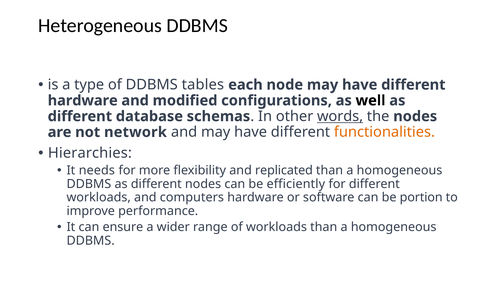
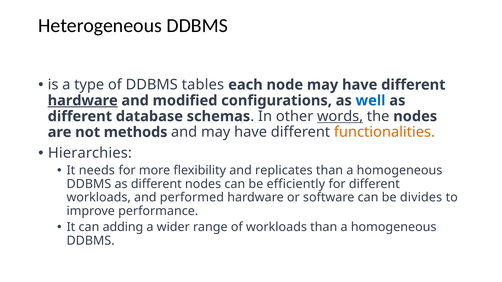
hardware underline: none -> present (83, 101)
well colour: black -> blue (371, 101)
network: network -> methods (136, 132)
replicated: replicated -> replicates (284, 171)
computers: computers -> performed (192, 198)
portion: portion -> divides (421, 198)
ensure: ensure -> adding (123, 227)
